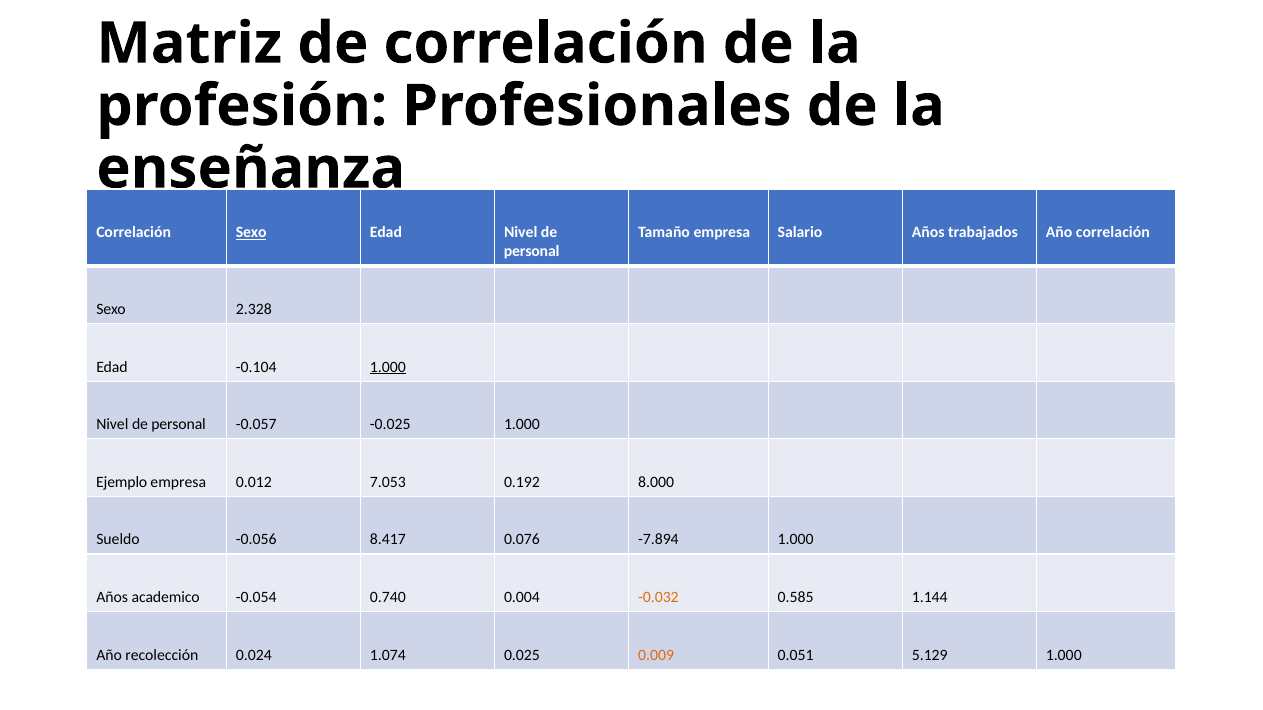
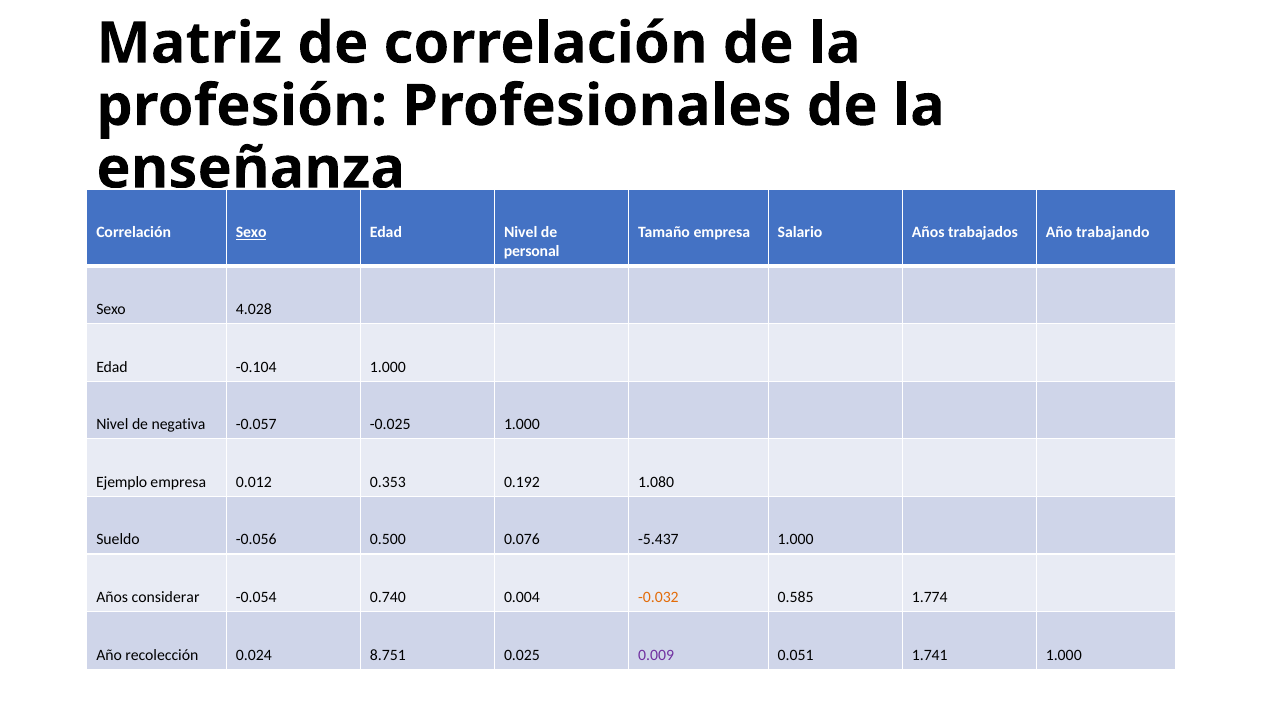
Año correlación: correlación -> trabajando (1113, 233)
2.328: 2.328 -> 4.028 (254, 309)
1.000 underline: present -> none (388, 367)
personal: personal -> negativa (179, 425)
7.053: 7.053 -> 0.353 (388, 482)
8.000: 8.000 -> 1.080 (656, 482)
8.417: 8.417 -> 0.500 (388, 540)
-7.894: -7.894 -> -5.437 (658, 540)
academico: academico -> considerar (166, 598)
1.144: 1.144 -> 1.774 (930, 598)
1.074: 1.074 -> 8.751 (388, 655)
0.009 colour: orange -> purple (656, 655)
5.129: 5.129 -> 1.741 (930, 655)
